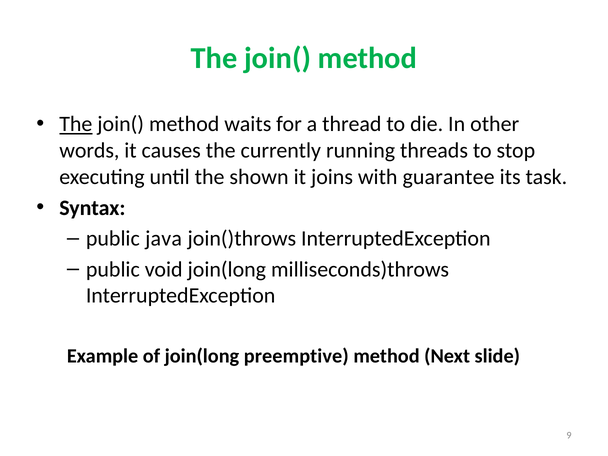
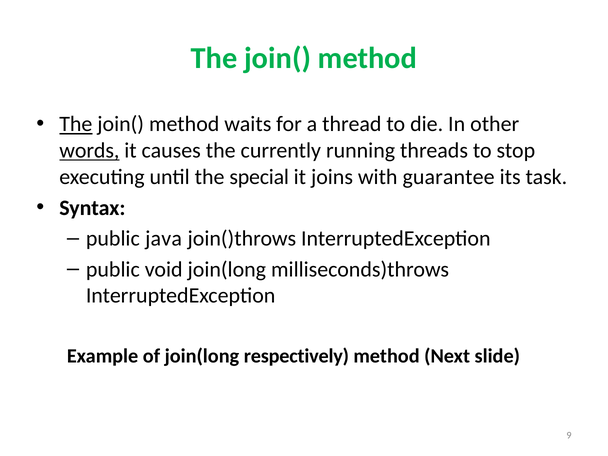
words underline: none -> present (89, 151)
shown: shown -> special (259, 177)
preemptive: preemptive -> respectively (296, 356)
